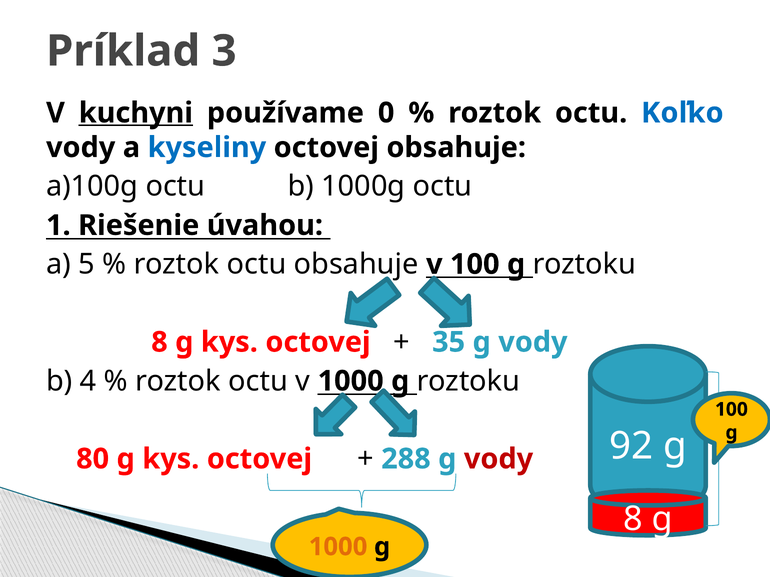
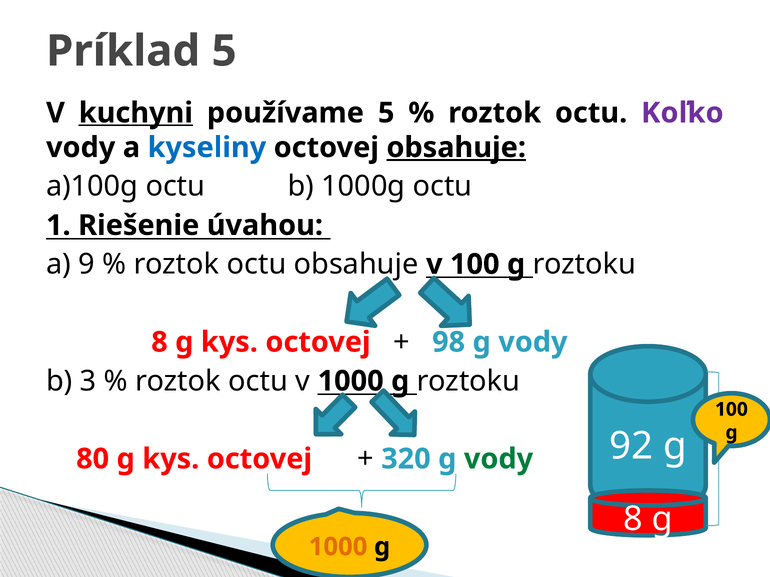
Príklad 3: 3 -> 5 (224, 51)
používame 0: 0 -> 5 (386, 113)
Koľko colour: blue -> purple (682, 113)
obsahuje underline: none -> present (456, 148)
5: 5 -> 9 (87, 265)
35: 35 -> 98 (449, 342)
4: 4 -> 3 (88, 381)
288: 288 -> 320 (406, 459)
vody colour: red -> green (499, 459)
